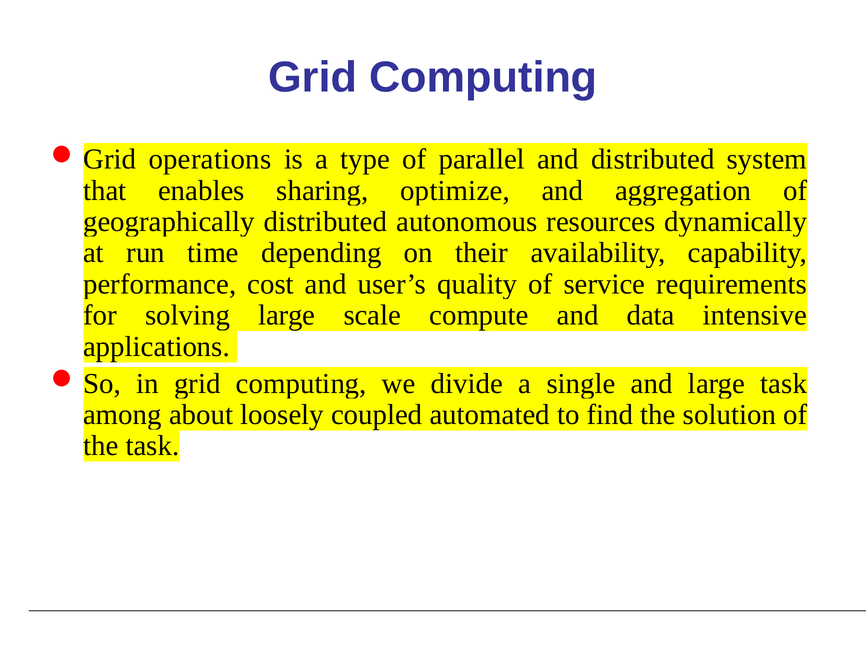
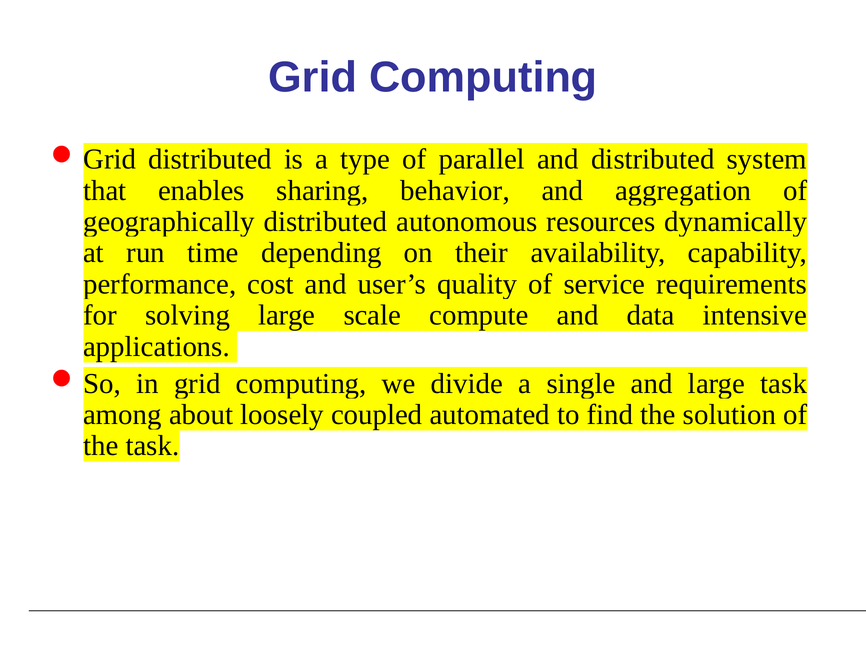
operations: operations -> distributed (210, 159)
optimize: optimize -> behavior (455, 190)
